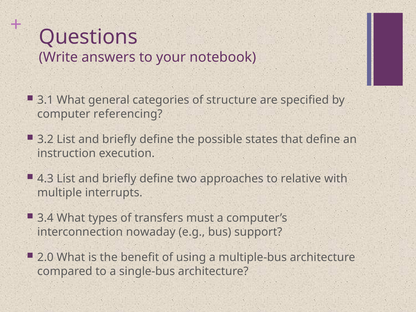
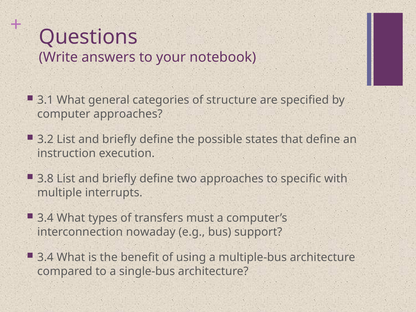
computer referencing: referencing -> approaches (128, 114)
4.3: 4.3 -> 3.8 (45, 179)
relative: relative -> specific (301, 179)
2.0: 2.0 -> 3.4 (45, 257)
